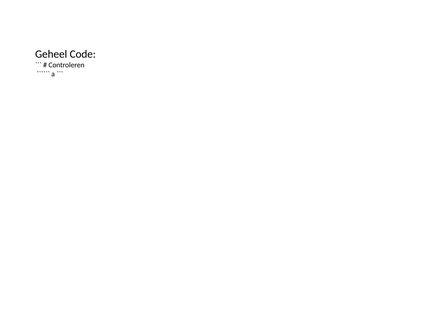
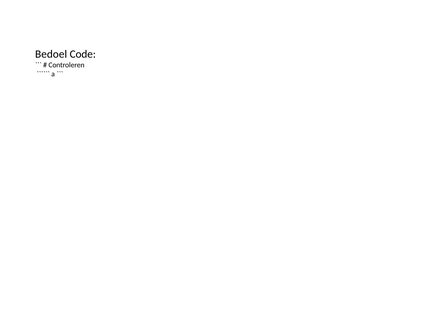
Geheel: Geheel -> Bedoel (51, 54)
